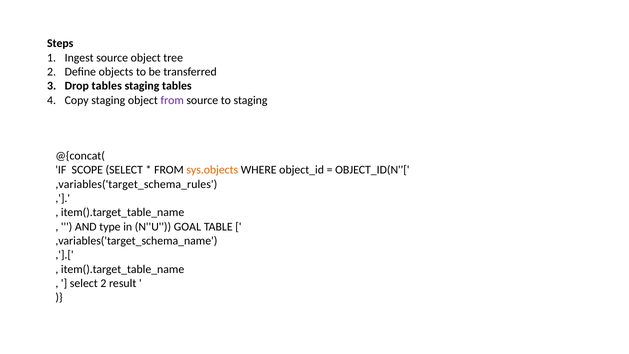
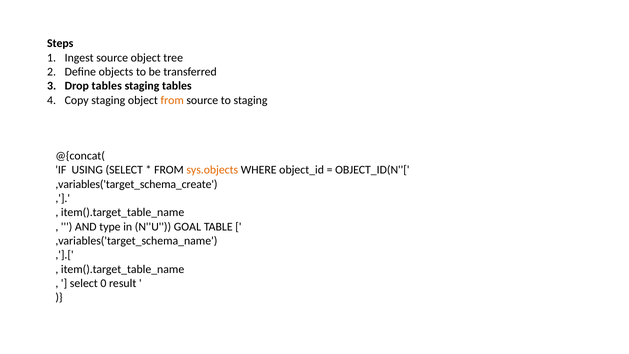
from colour: purple -> orange (172, 100)
SCOPE: SCOPE -> USING (87, 170)
,variables('target_schema_rules: ,variables('target_schema_rules -> ,variables('target_schema_create (136, 184)
select 2: 2 -> 0 (103, 283)
